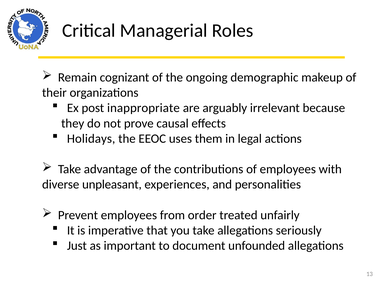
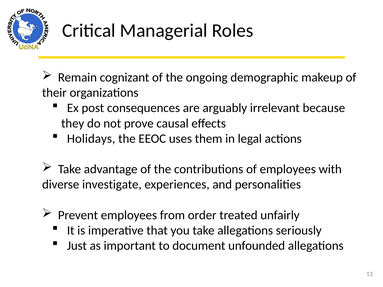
inappropriate: inappropriate -> consequences (144, 108)
unpleasant: unpleasant -> investigate (112, 185)
